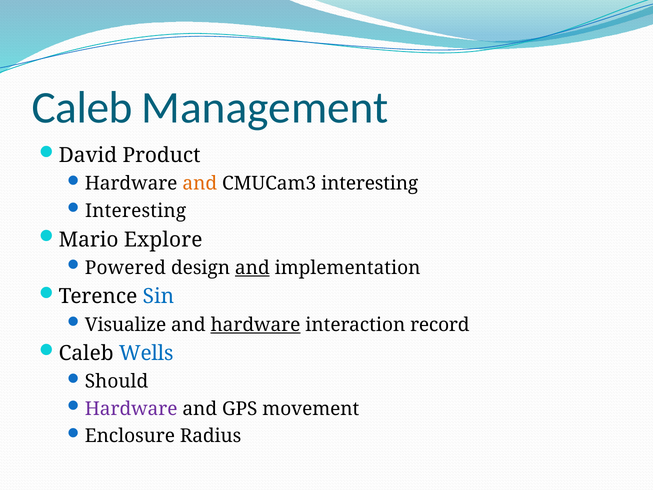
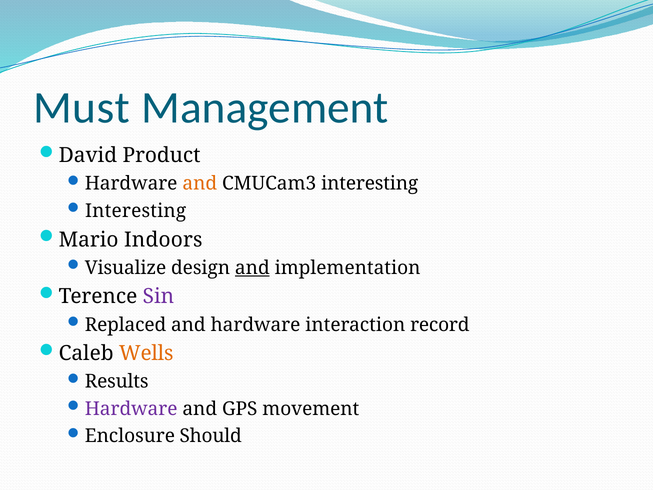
Caleb: Caleb -> Must (82, 108)
Explore: Explore -> Indoors (163, 240)
Powered: Powered -> Visualize (126, 268)
Sin colour: blue -> purple (158, 296)
Visualize: Visualize -> Replaced (126, 325)
hardware underline: present -> none (256, 325)
Wells colour: blue -> orange (146, 353)
Should: Should -> Results (117, 382)
Radius: Radius -> Should (211, 436)
